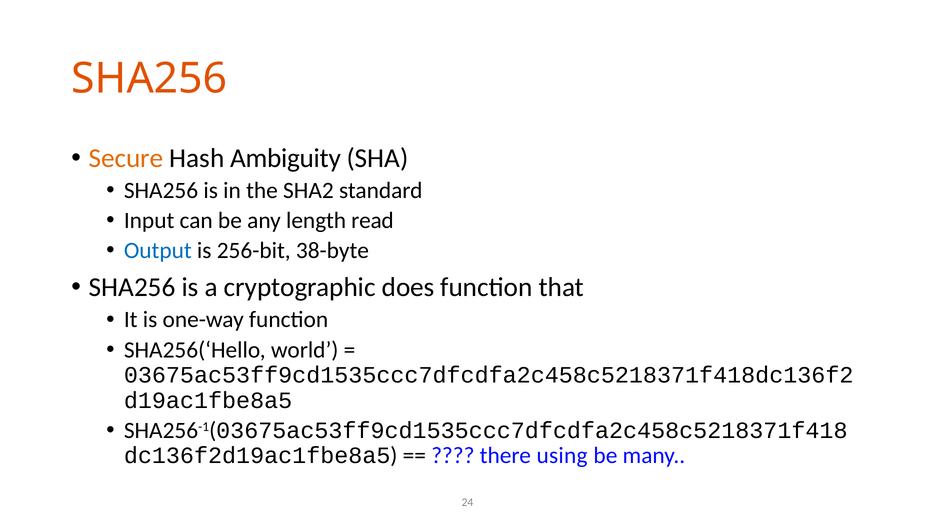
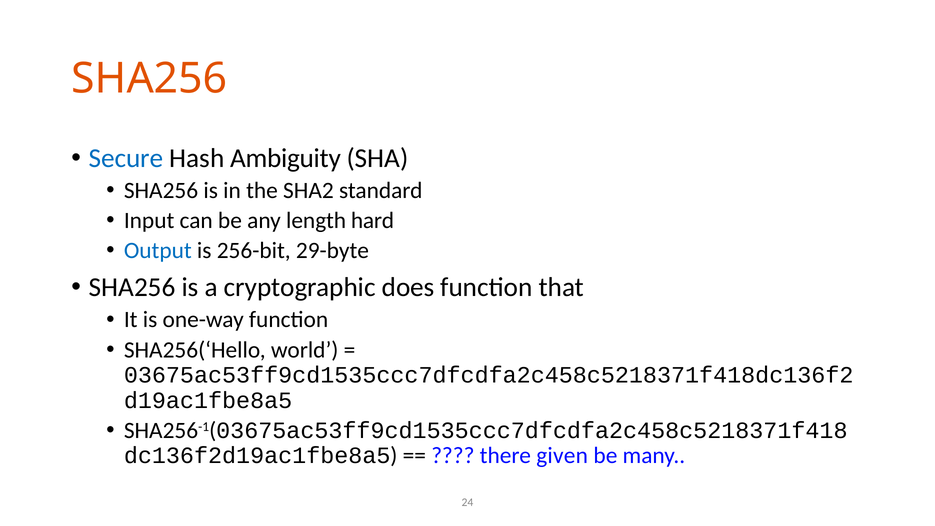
Secure colour: orange -> blue (126, 158)
read: read -> hard (372, 220)
38-byte: 38-byte -> 29-byte (332, 250)
using: using -> given (562, 456)
